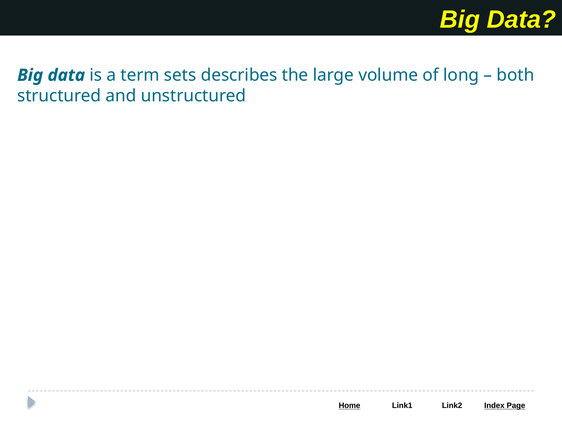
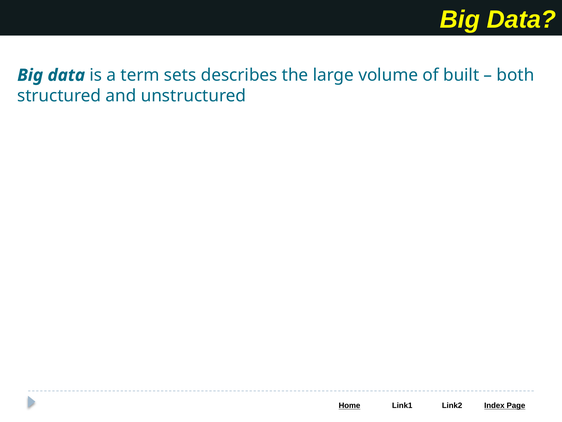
long: long -> built (461, 75)
